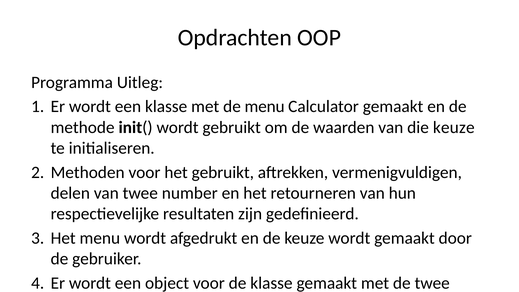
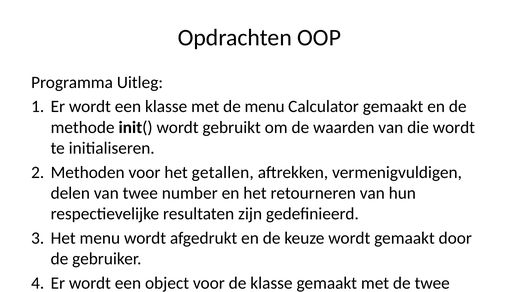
die keuze: keuze -> wordt (454, 127)
het gebruikt: gebruikt -> getallen (223, 172)
